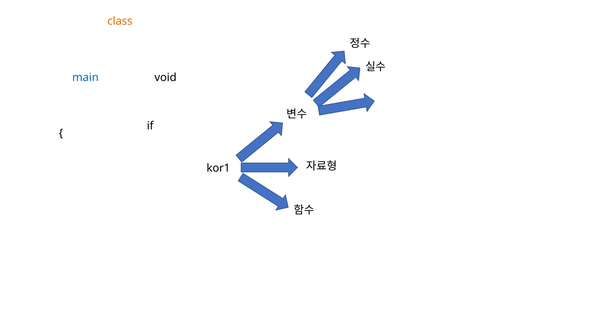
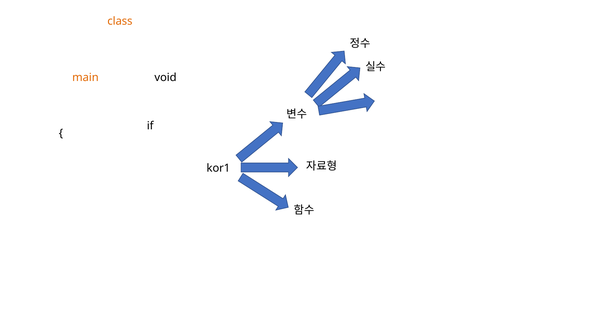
main colour: blue -> orange (85, 77)
